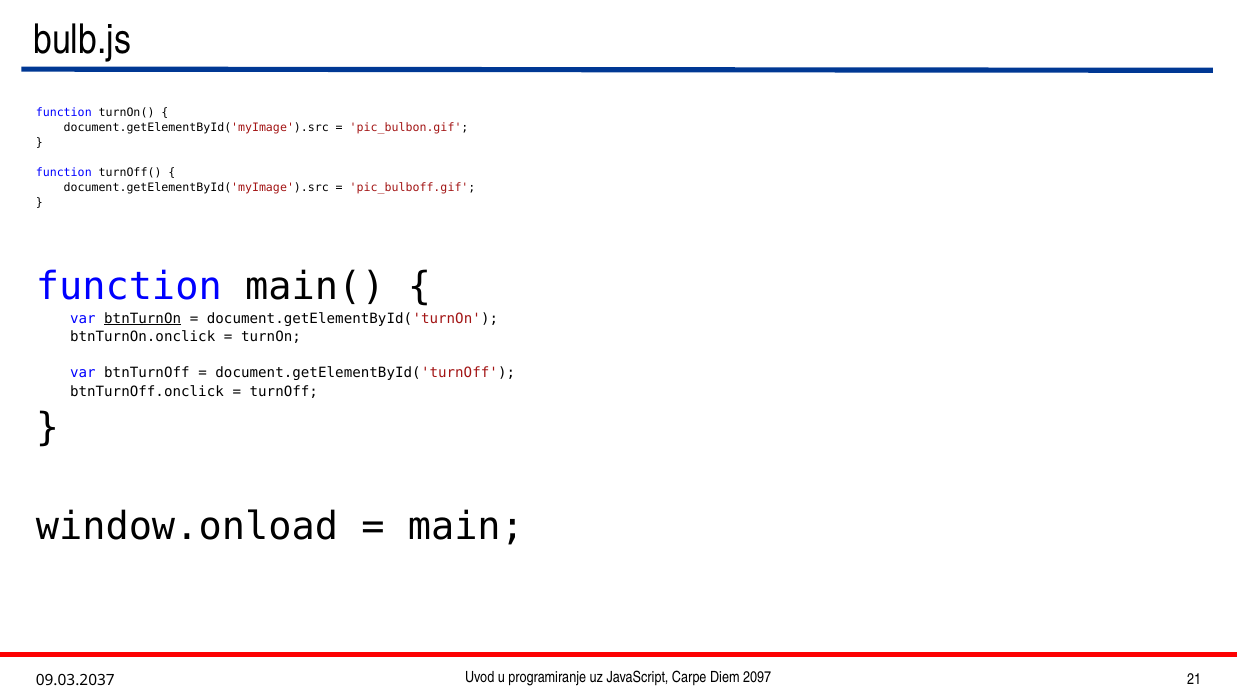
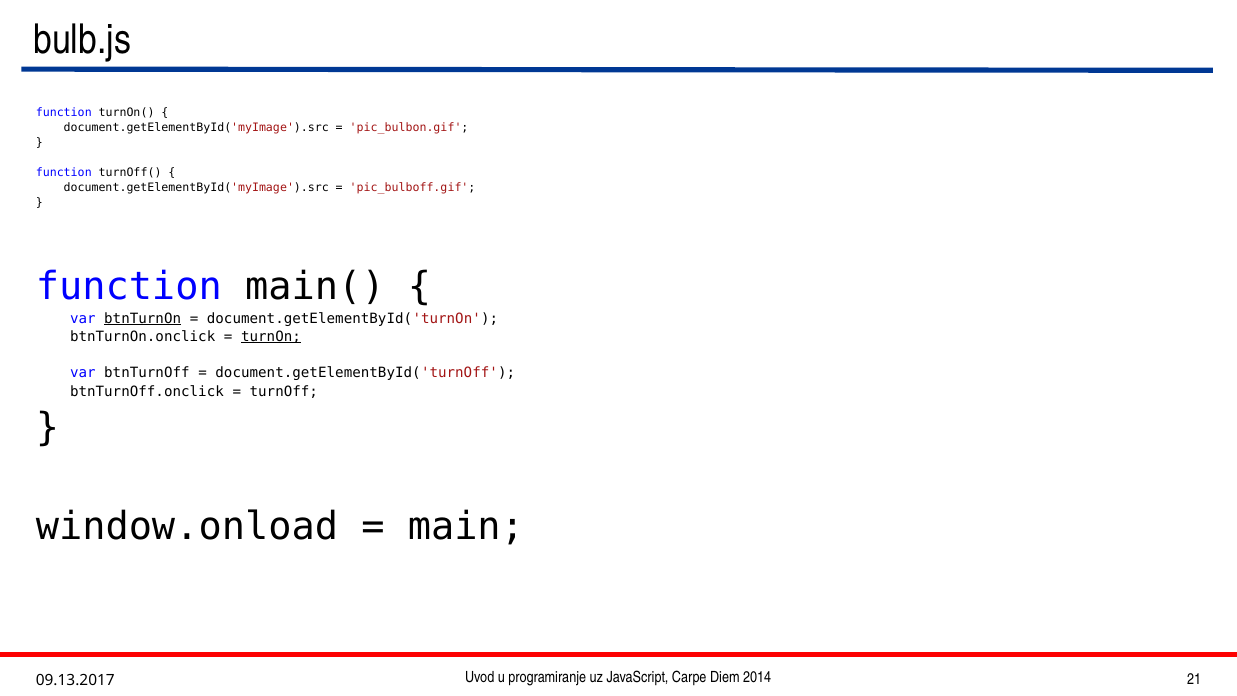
turnOn underline: none -> present (271, 337)
2097: 2097 -> 2014 (757, 677)
09.03.2037: 09.03.2037 -> 09.13.2017 (75, 681)
